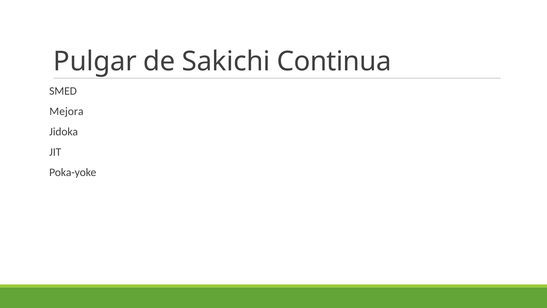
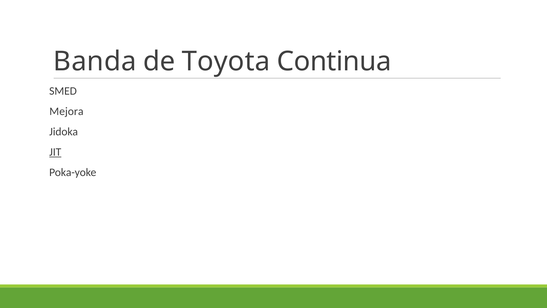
Pulgar: Pulgar -> Banda (95, 61)
Sakichi: Sakichi -> Toyota (226, 61)
JIT underline: none -> present (55, 152)
